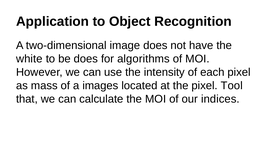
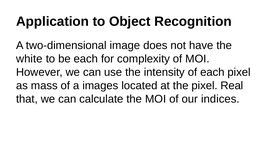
be does: does -> each (86, 59)
algorithms: algorithms -> complexity (144, 59)
Tool: Tool -> Real (232, 86)
